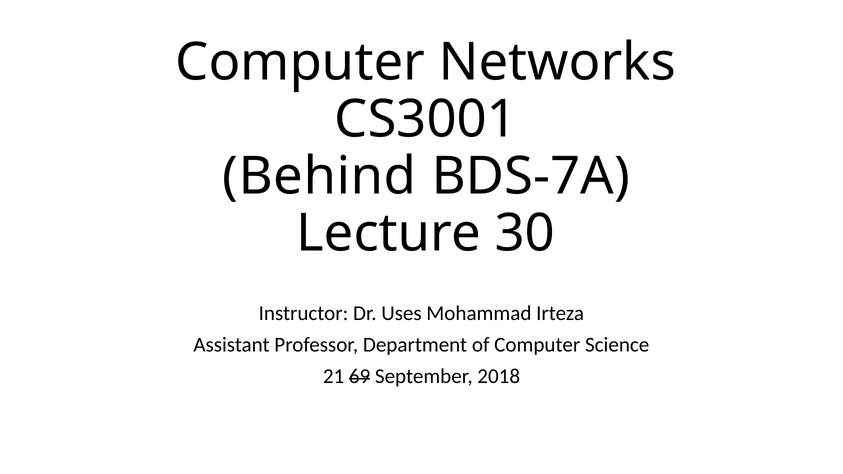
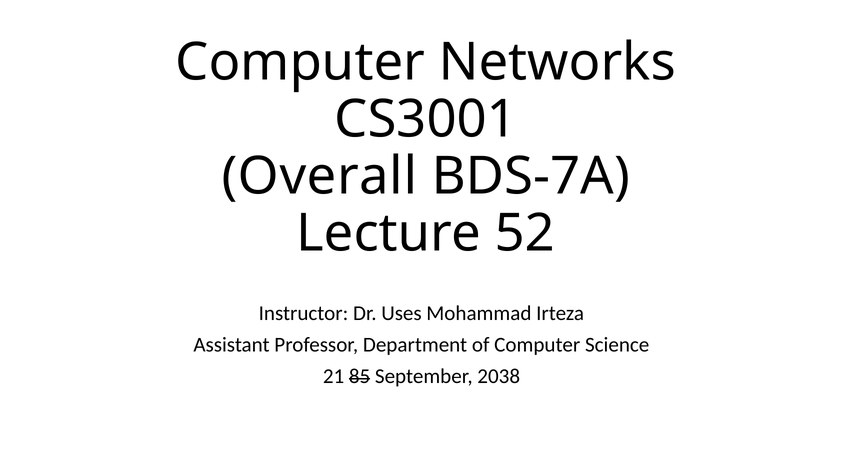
Behind: Behind -> Overall (319, 176)
30: 30 -> 52 (525, 233)
69: 69 -> 85 (360, 377)
2018: 2018 -> 2038 (499, 377)
